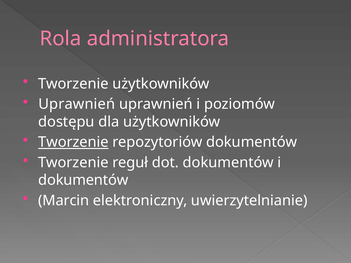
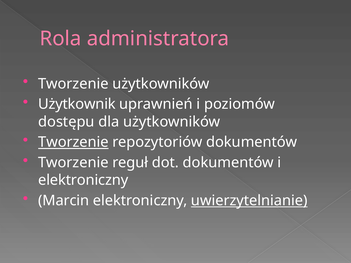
Uprawnień: Uprawnień -> Użytkownik (77, 104)
dokumentów: dokumentów -> elektroniczny (83, 180)
uwierzytelnianie underline: none -> present (249, 201)
